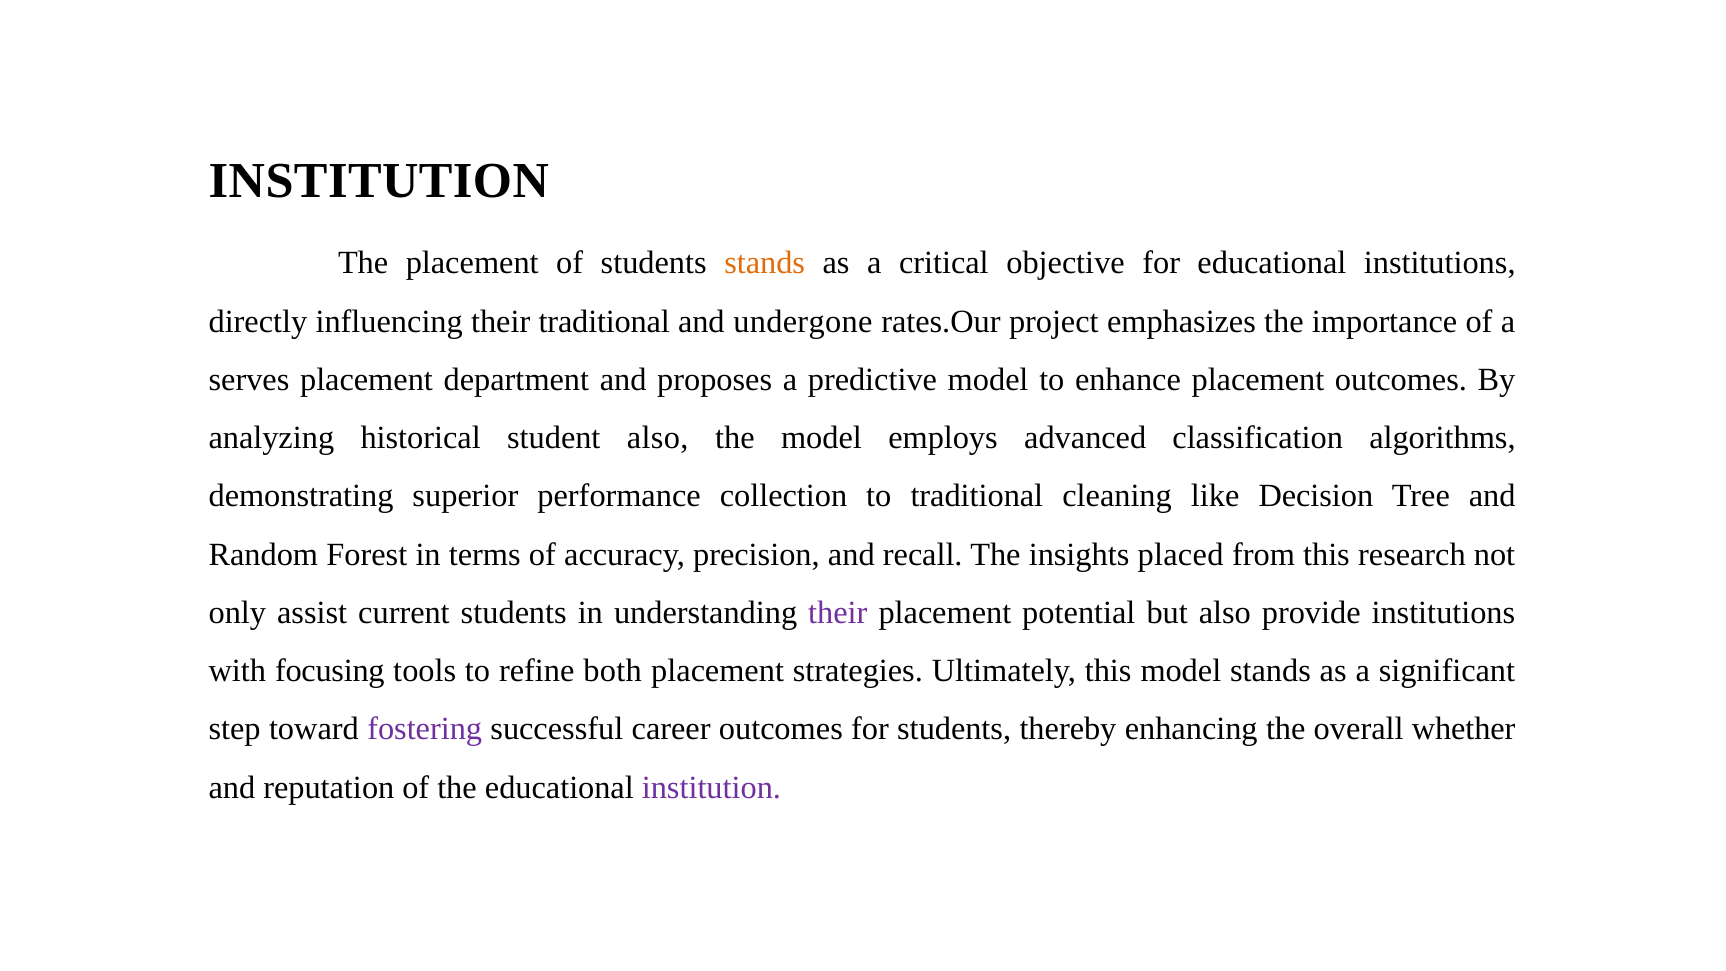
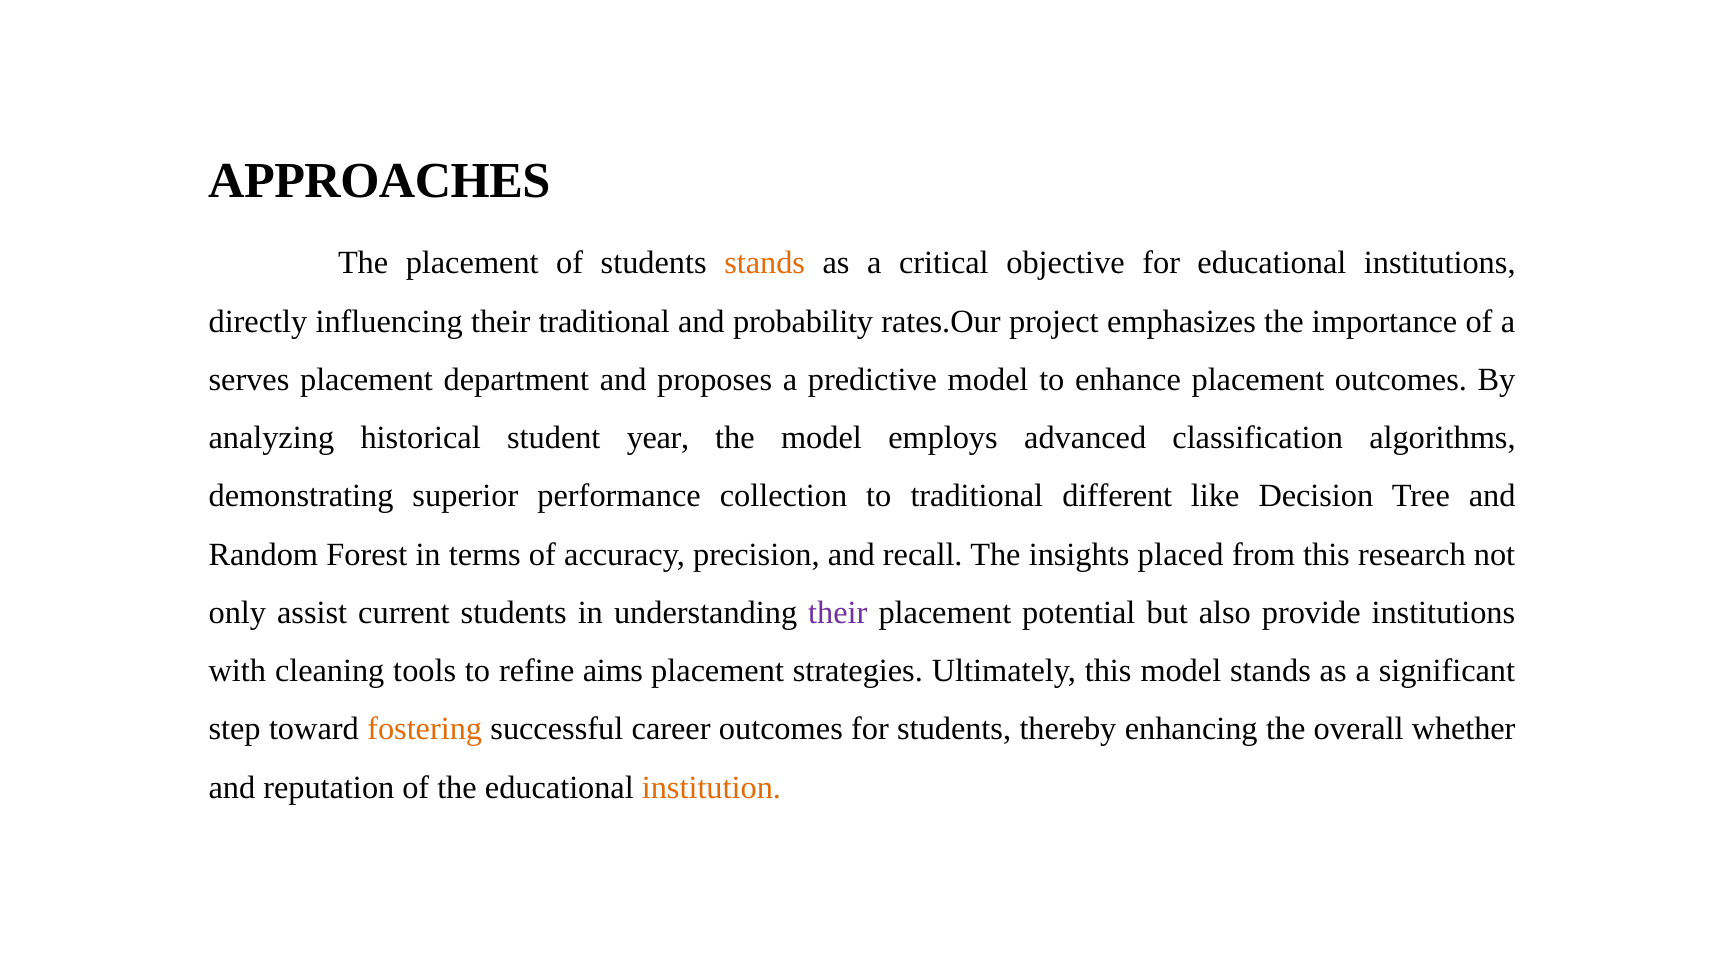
INSTITUTION: INSTITUTION -> APPROACHES (379, 181)
undergone: undergone -> probability (803, 321)
student also: also -> year (658, 438)
cleaning: cleaning -> different (1117, 496)
focusing: focusing -> cleaning (330, 671)
both: both -> aims (613, 671)
fostering colour: purple -> orange (425, 729)
institution colour: purple -> orange (711, 787)
